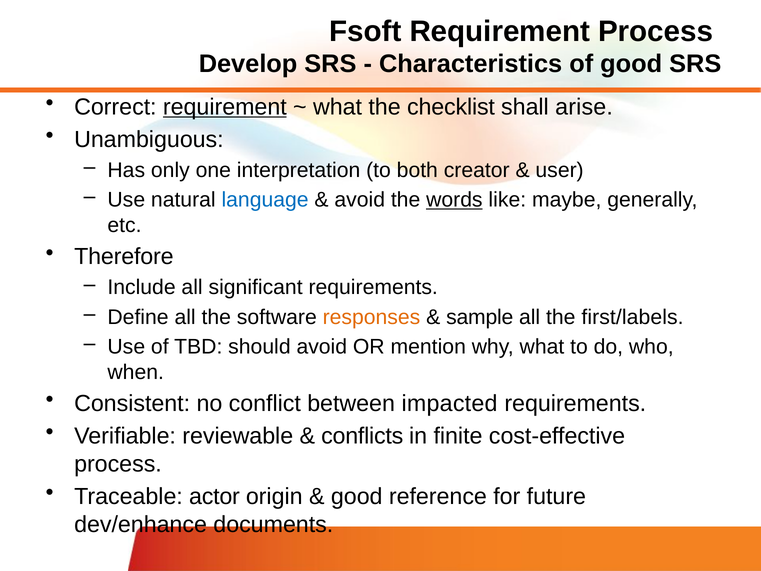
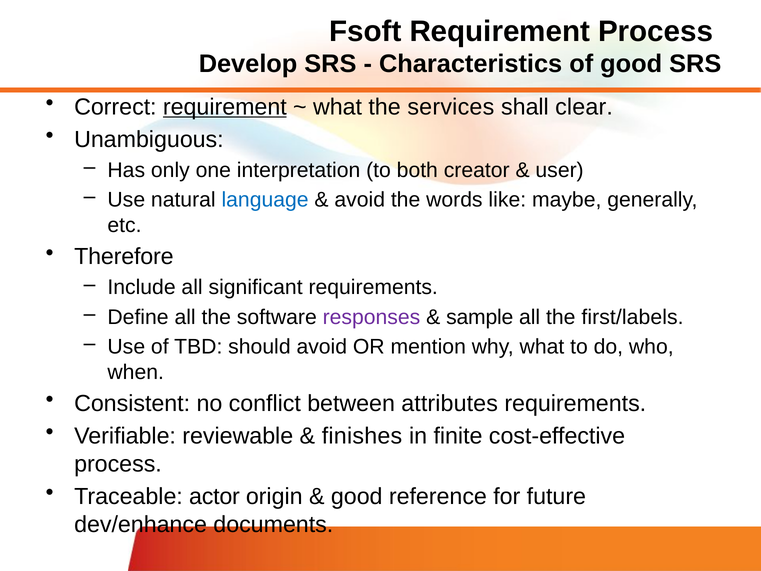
checklist: checklist -> services (451, 107)
arise: arise -> clear (584, 107)
words underline: present -> none (454, 200)
responses colour: orange -> purple (371, 317)
impacted: impacted -> attributes (450, 403)
conflicts: conflicts -> finishes (362, 436)
